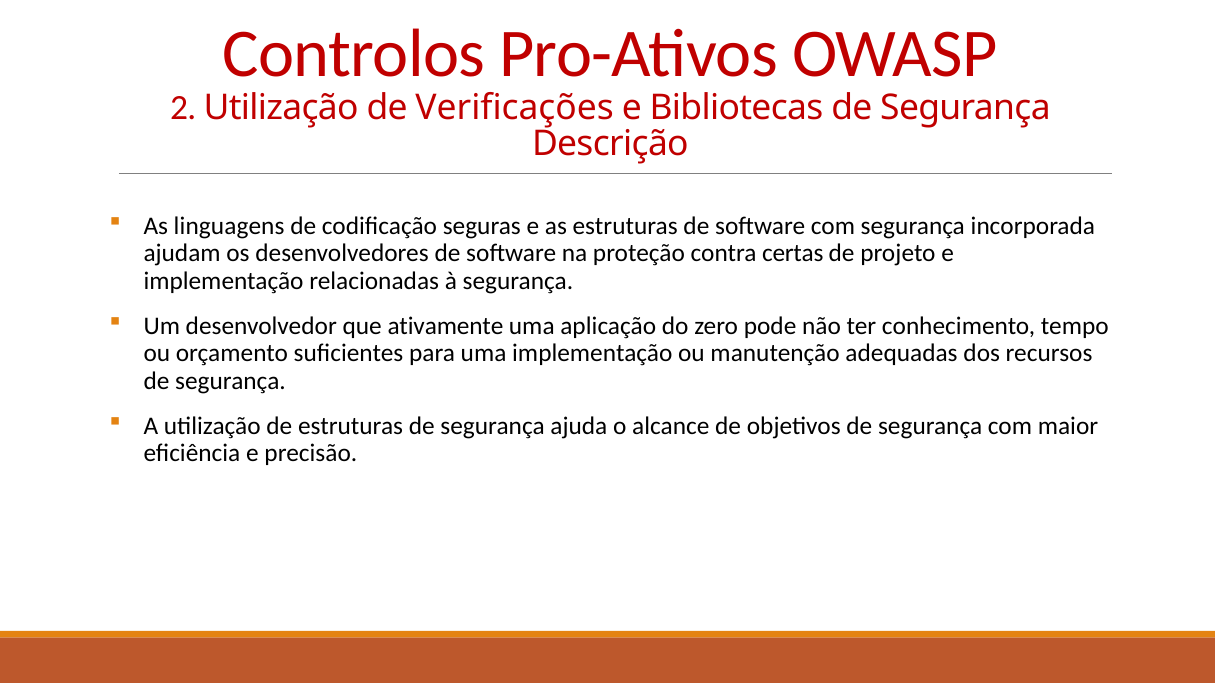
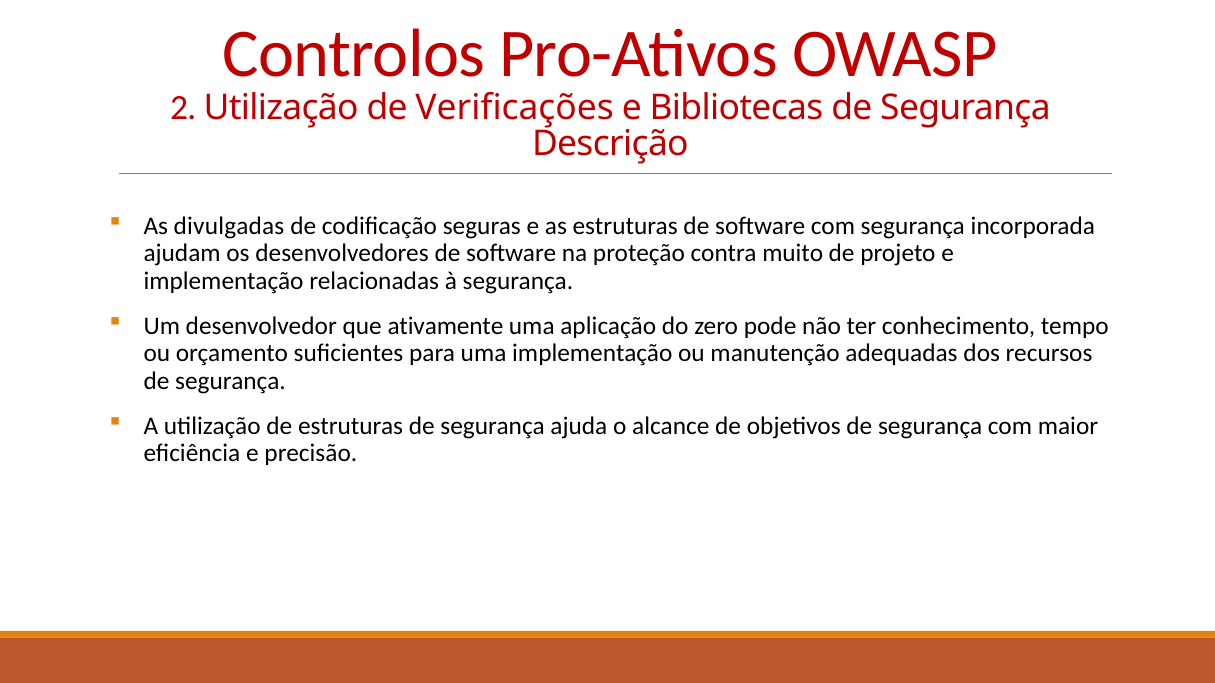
linguagens: linguagens -> divulgadas (229, 226)
certas: certas -> muito (793, 254)
